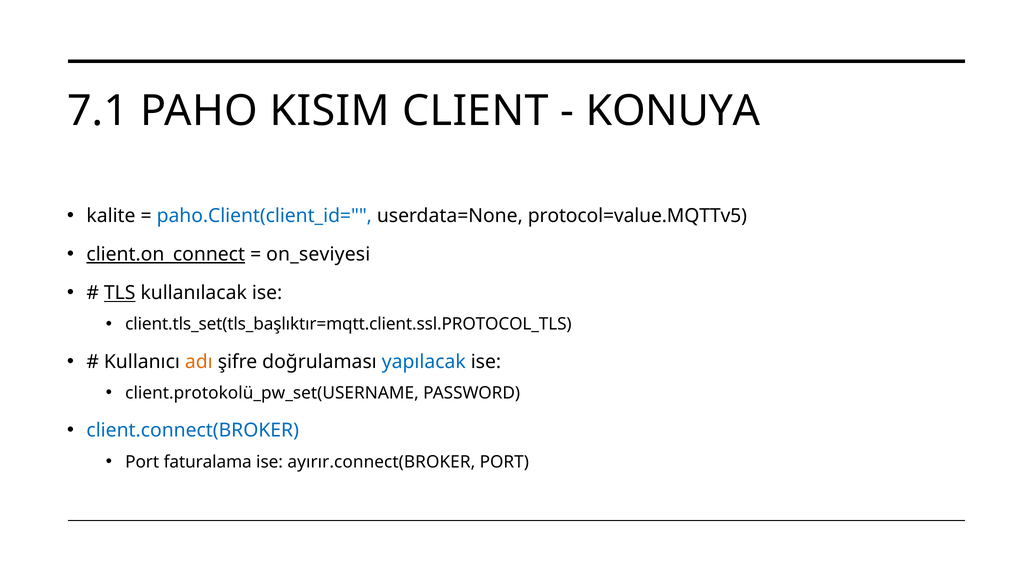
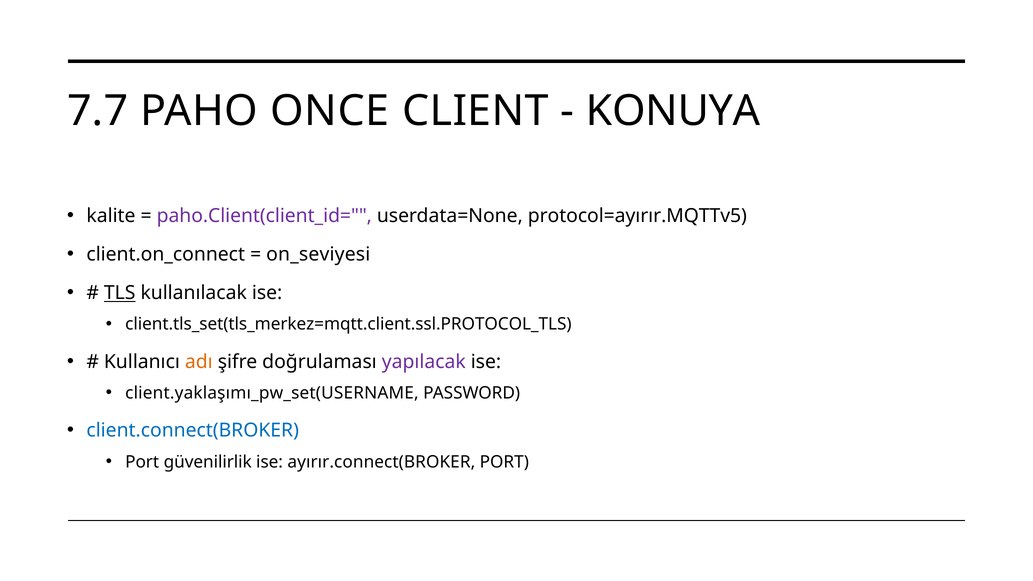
7.1: 7.1 -> 7.7 (98, 111)
KISIM: KISIM -> ONCE (330, 111)
paho.Client(client_id= colour: blue -> purple (264, 216)
protocol=value.MQTTv5: protocol=value.MQTTv5 -> protocol=ayırır.MQTTv5 (637, 216)
client.on_connect underline: present -> none (166, 254)
client.tls_set(tls_başlıktır=mqtt.client.ssl.PROTOCOL_TLS: client.tls_set(tls_başlıktır=mqtt.client.ssl.PROTOCOL_TLS -> client.tls_set(tls_merkez=mqtt.client.ssl.PROTOCOL_TLS (348, 324)
yapılacak colour: blue -> purple (424, 362)
client.protokolü_pw_set(USERNAME: client.protokolü_pw_set(USERNAME -> client.yaklaşımı_pw_set(USERNAME (272, 393)
faturalama: faturalama -> güvenilirlik (208, 462)
